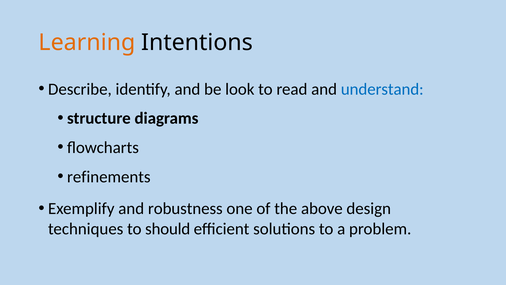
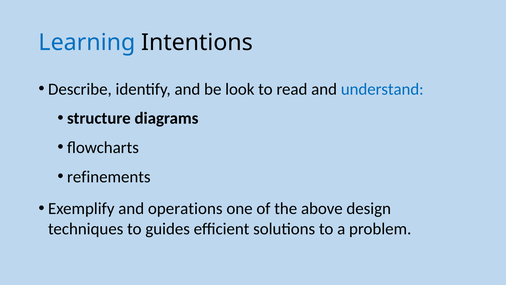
Learning colour: orange -> blue (87, 43)
robustness: robustness -> operations (185, 208)
should: should -> guides (168, 229)
